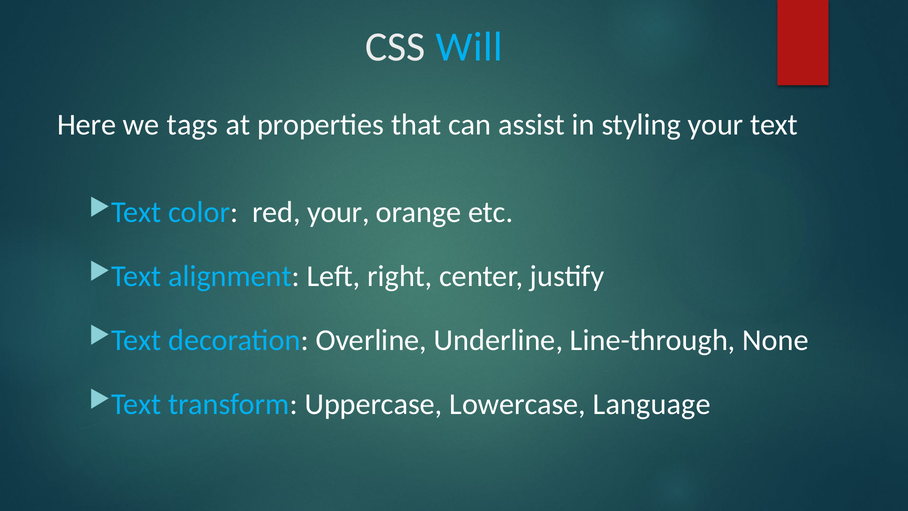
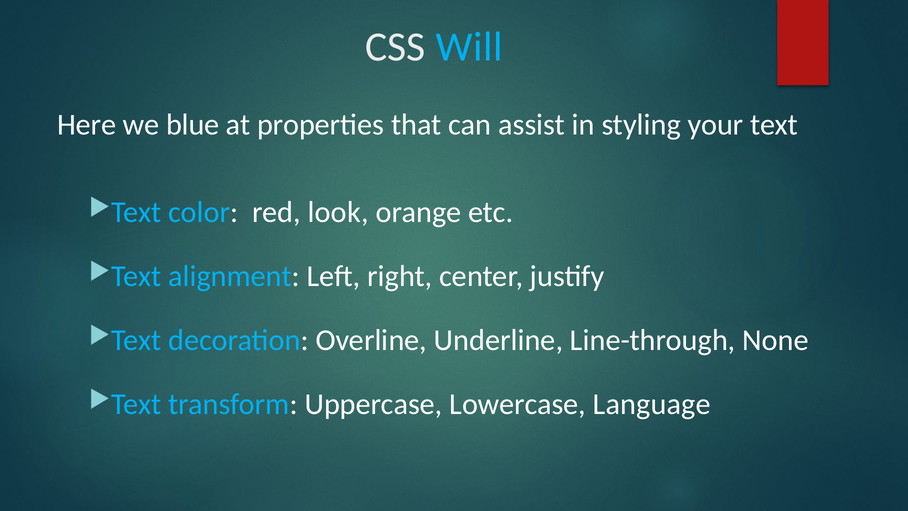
tags: tags -> blue (193, 125)
red your: your -> look (338, 212)
